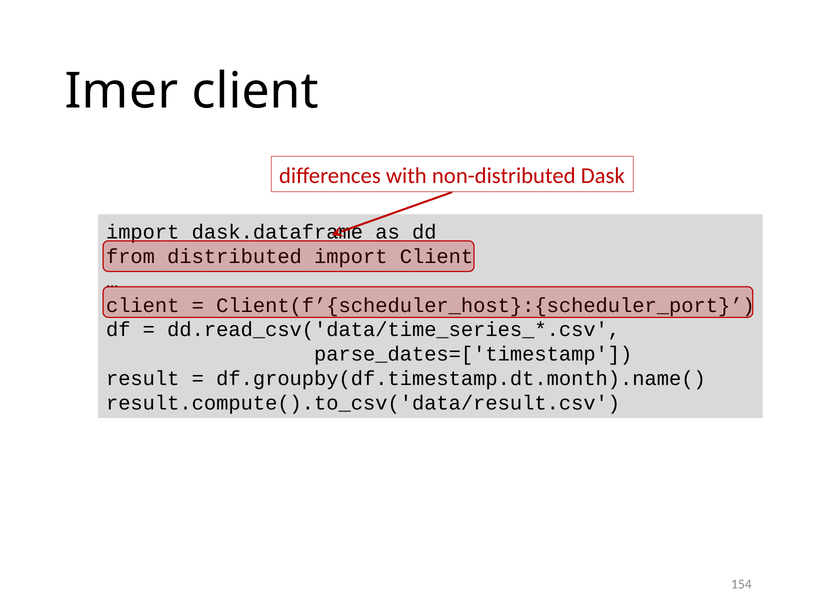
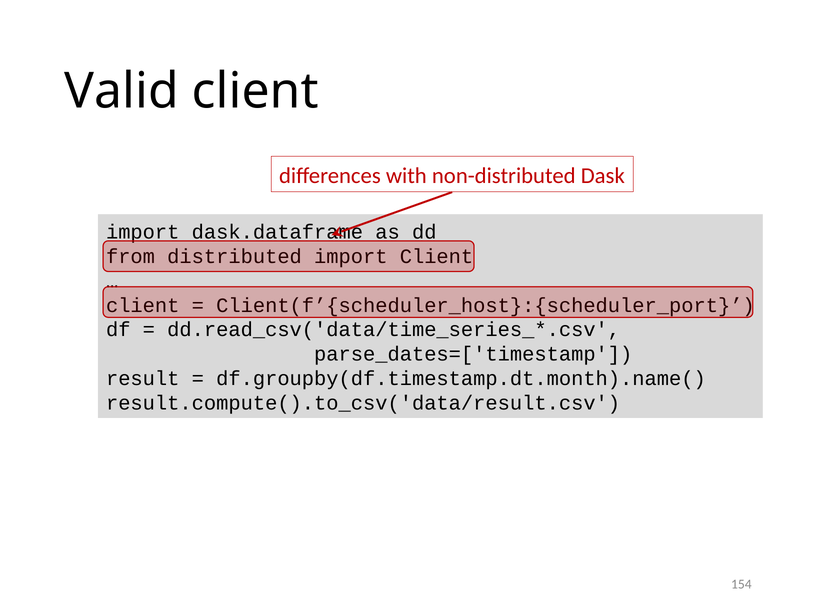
Imer: Imer -> Valid (122, 91)
